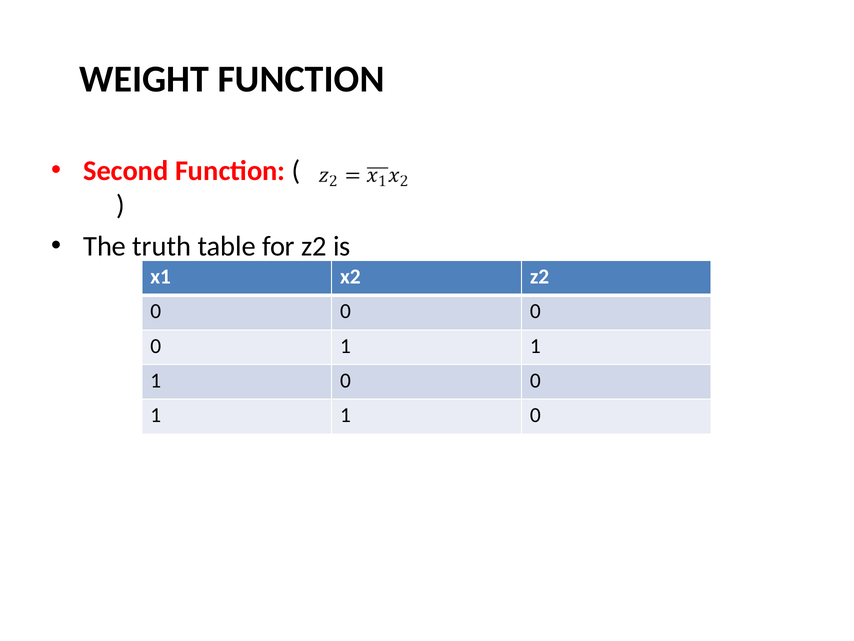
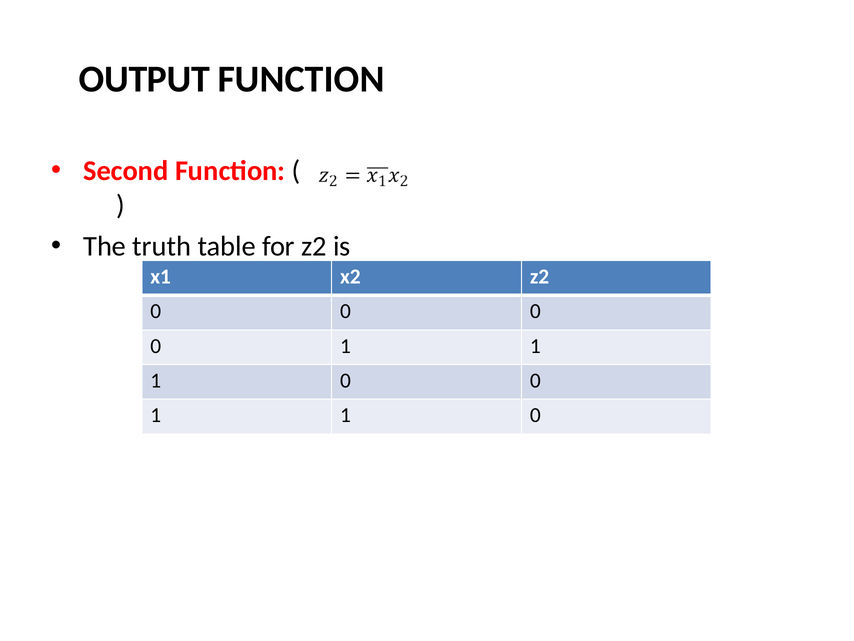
WEIGHT: WEIGHT -> OUTPUT (144, 79)
